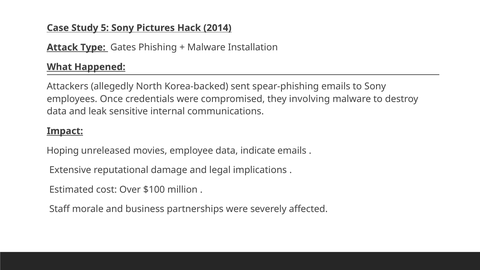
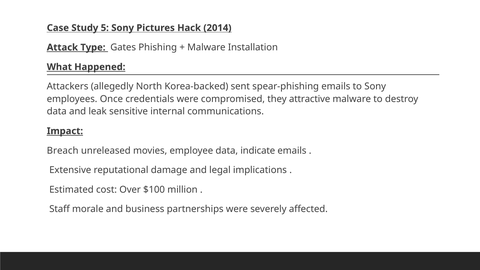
involving: involving -> attractive (310, 99)
Hoping: Hoping -> Breach (63, 151)
